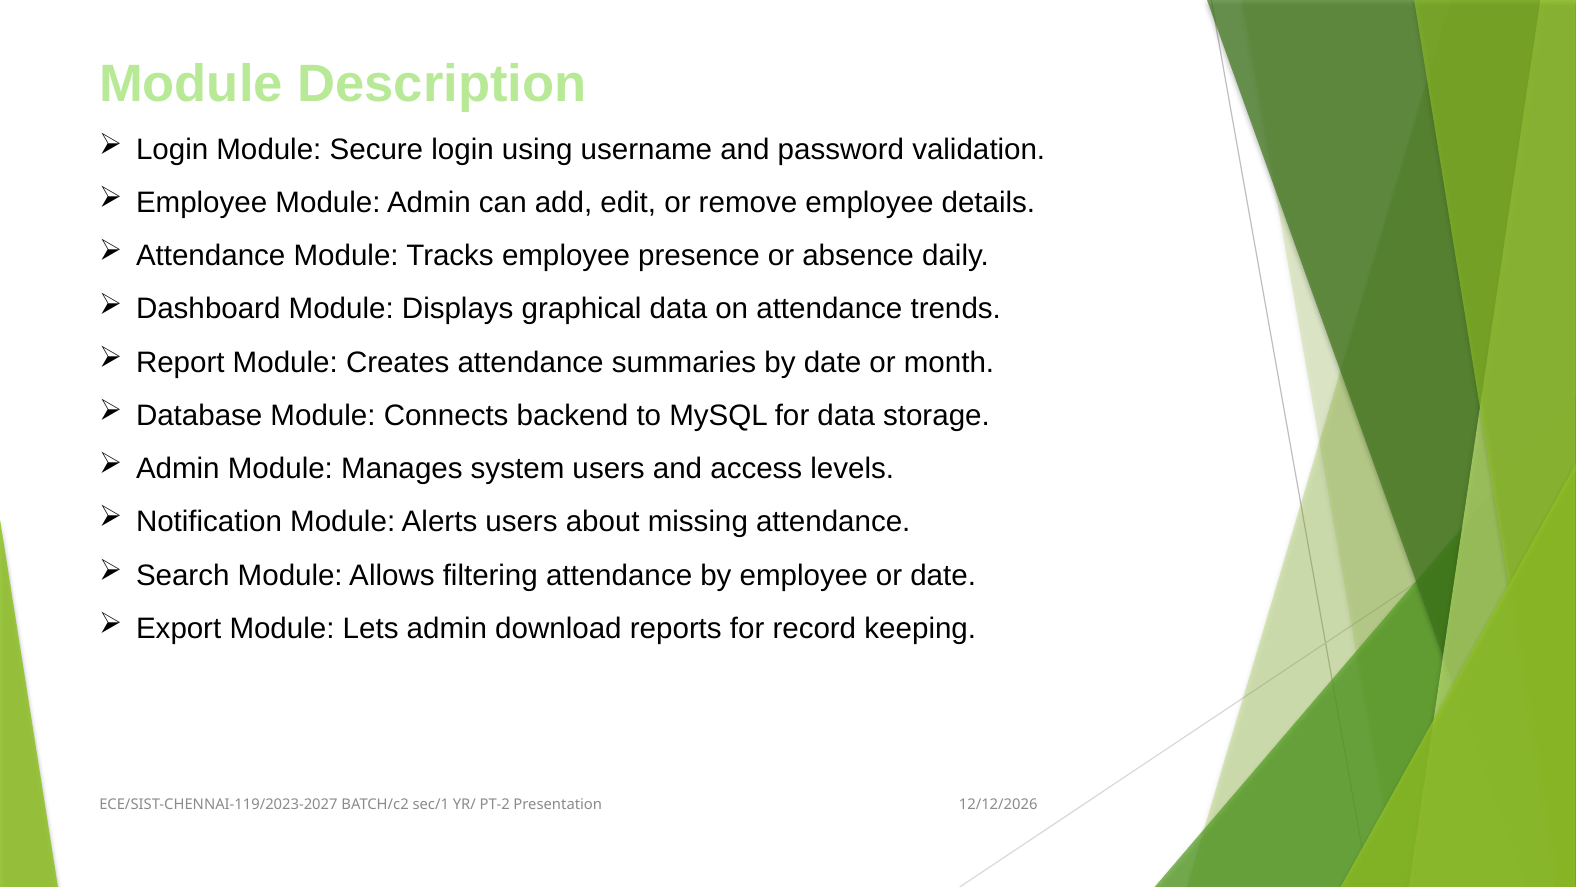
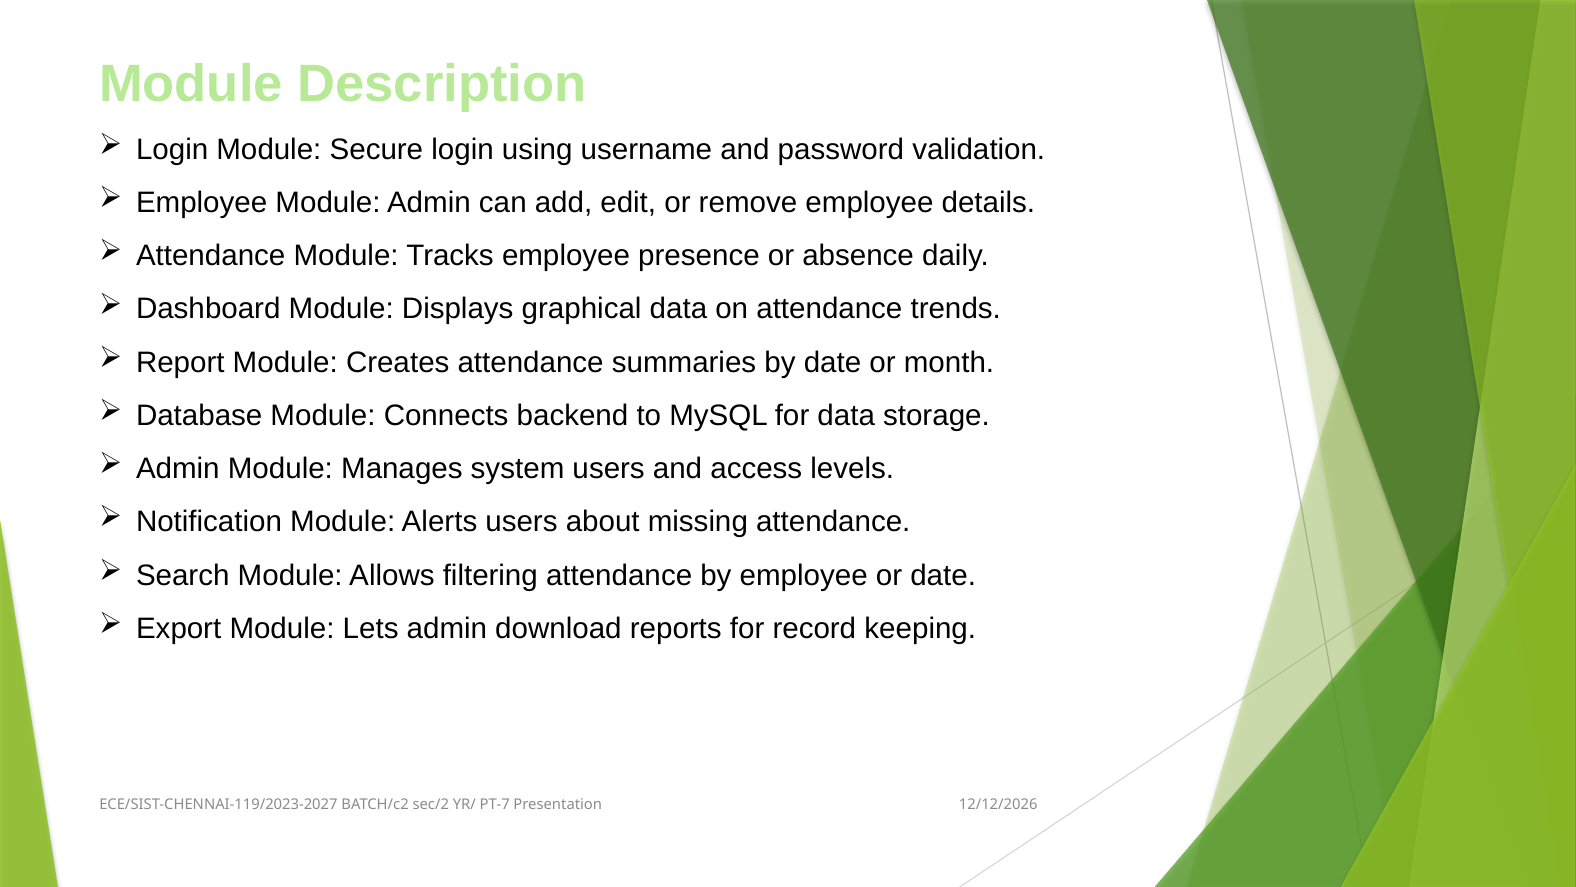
sec/1: sec/1 -> sec/2 (431, 804)
PT-2: PT-2 -> PT-7 (495, 804)
